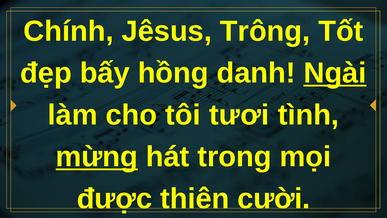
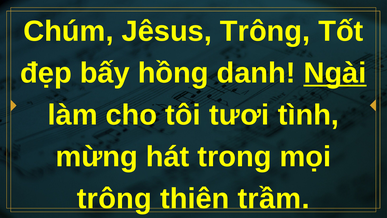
Chính: Chính -> Chúm (68, 31)
mừng underline: present -> none (97, 157)
được: được -> trông (114, 198)
cười: cười -> trầm (274, 198)
